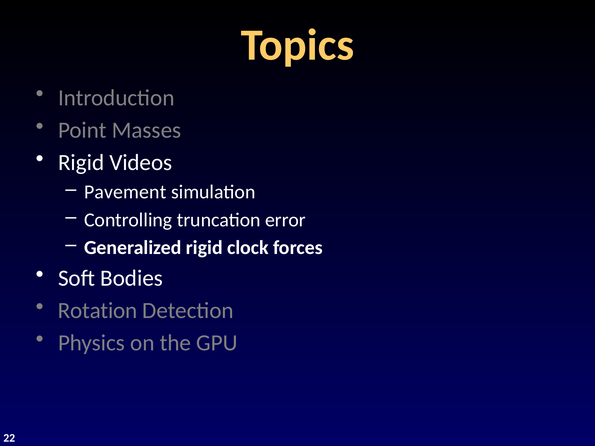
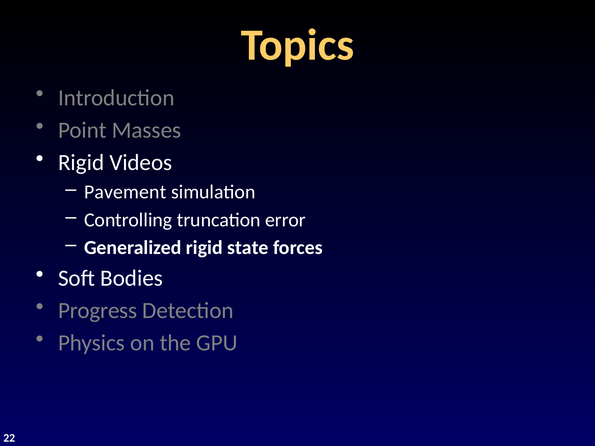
clock: clock -> state (248, 248)
Rotation: Rotation -> Progress (98, 311)
